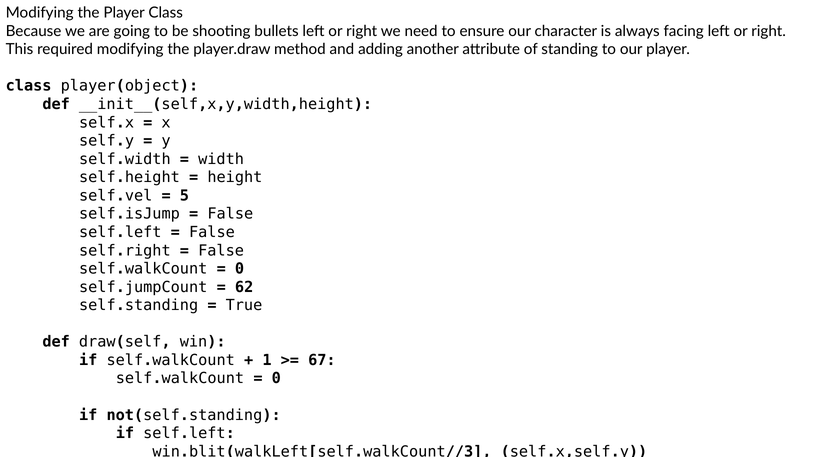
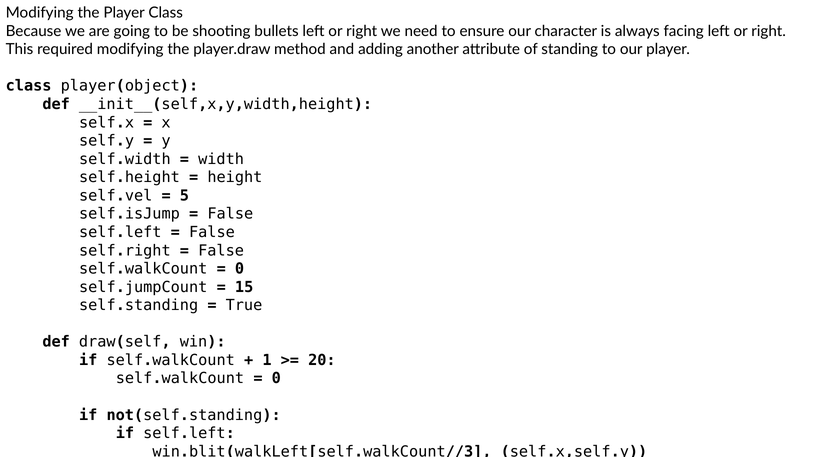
62: 62 -> 15 (244, 287)
67: 67 -> 20 (322, 360)
